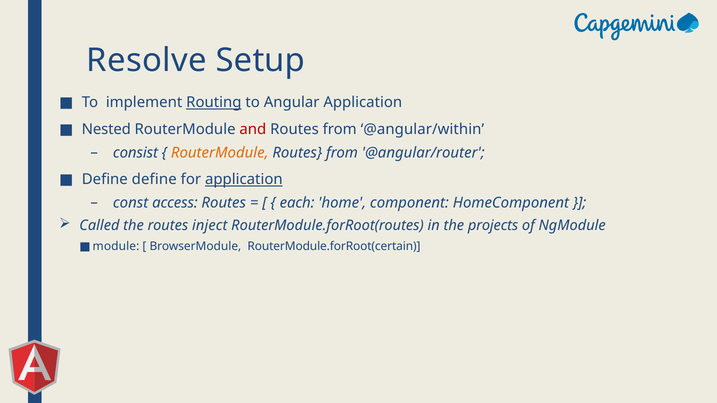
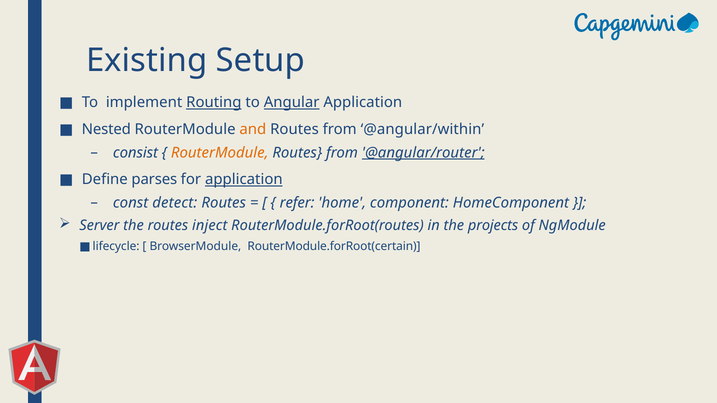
Resolve: Resolve -> Existing (147, 60)
Angular underline: none -> present (292, 103)
and colour: red -> orange (253, 130)
@angular/router underline: none -> present (423, 153)
Define define: define -> parses (154, 180)
access: access -> detect (175, 203)
each: each -> refer (297, 203)
Called: Called -> Server (99, 226)
module: module -> lifecycle (116, 247)
